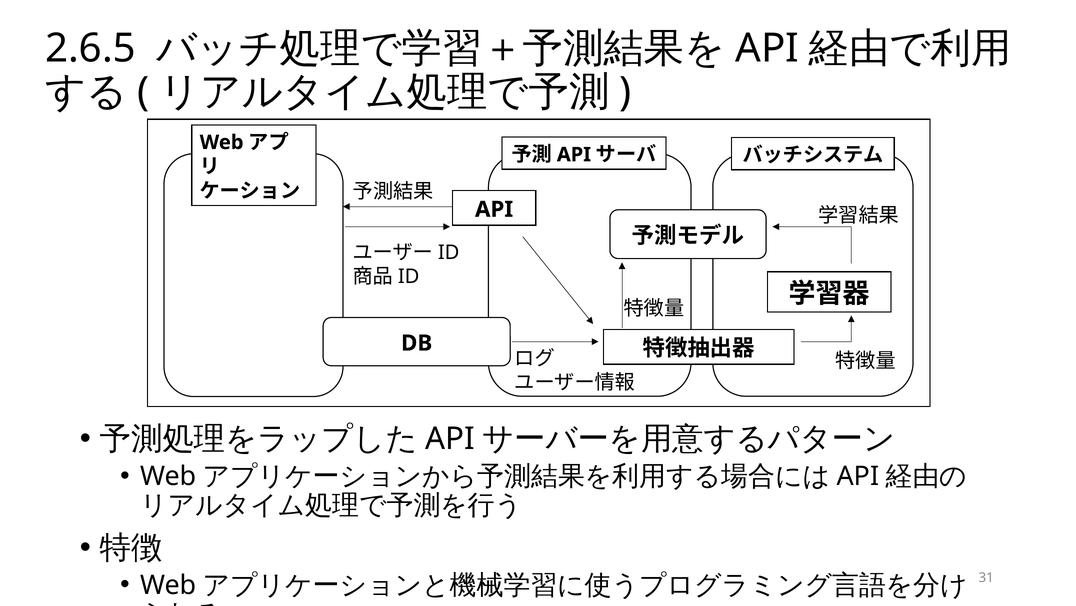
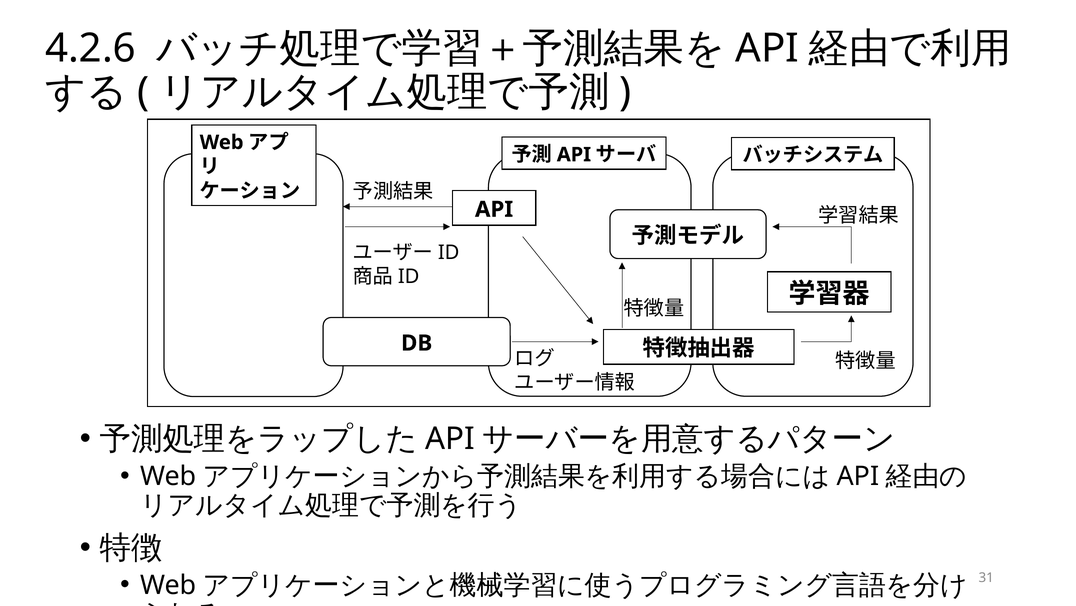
2.6.5: 2.6.5 -> 4.2.6 (91, 48)
